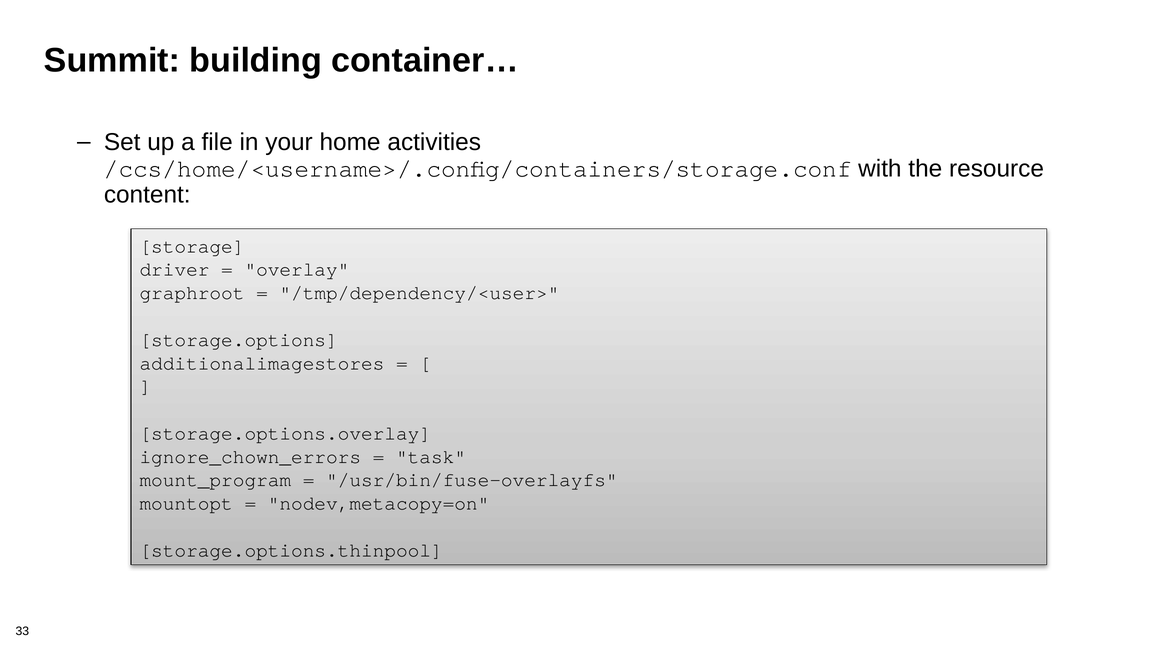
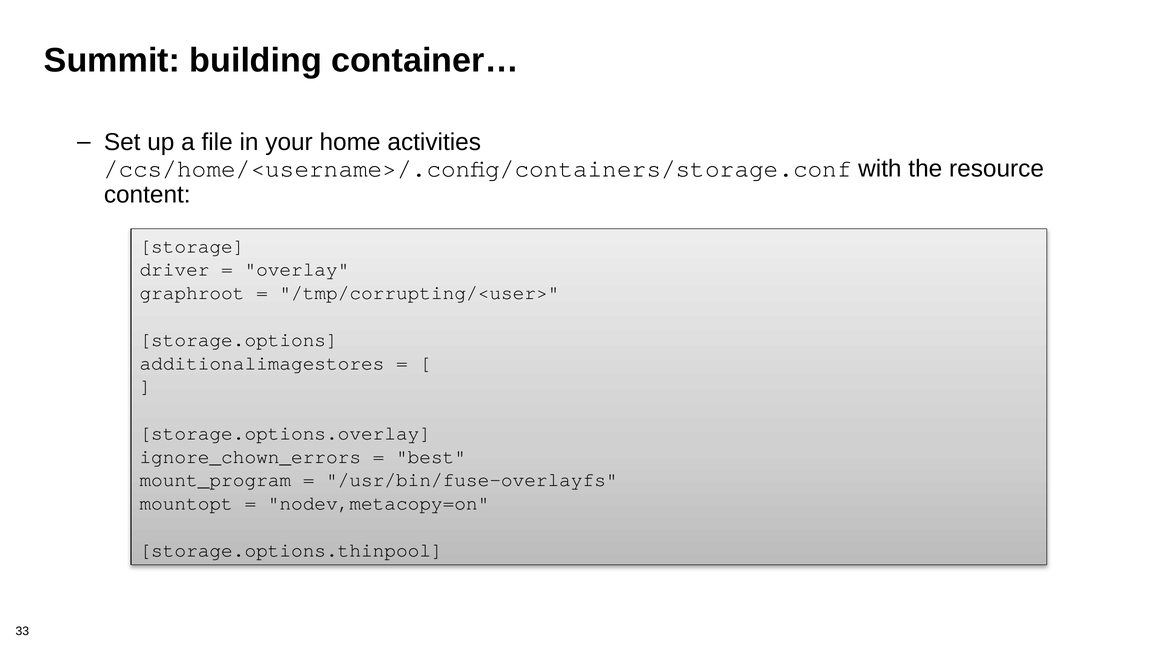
/tmp/dependency/<user>: /tmp/dependency/<user> -> /tmp/corrupting/<user> (419, 293)
task: task -> best (431, 457)
